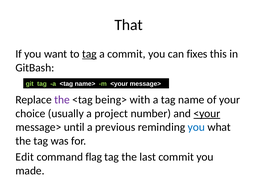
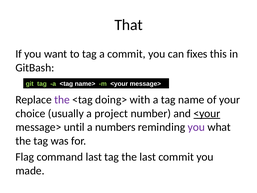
tag underline: present -> none (89, 54)
being>: being> -> doing> (111, 100)
previous: previous -> numbers (115, 127)
you colour: blue -> purple (196, 127)
Edit: Edit -> Flag (25, 157)
command flag: flag -> last (94, 157)
